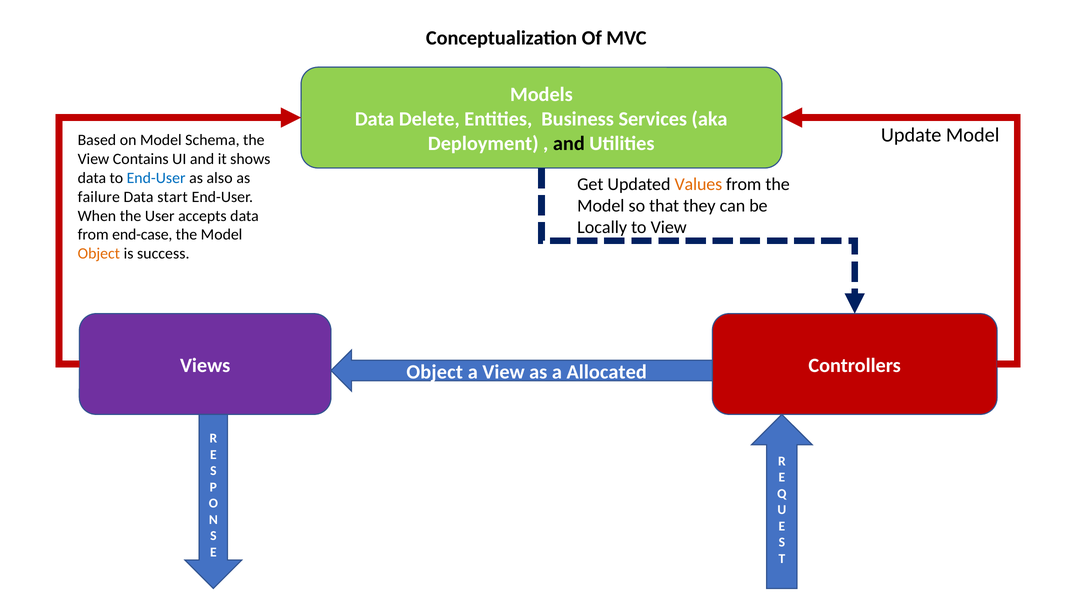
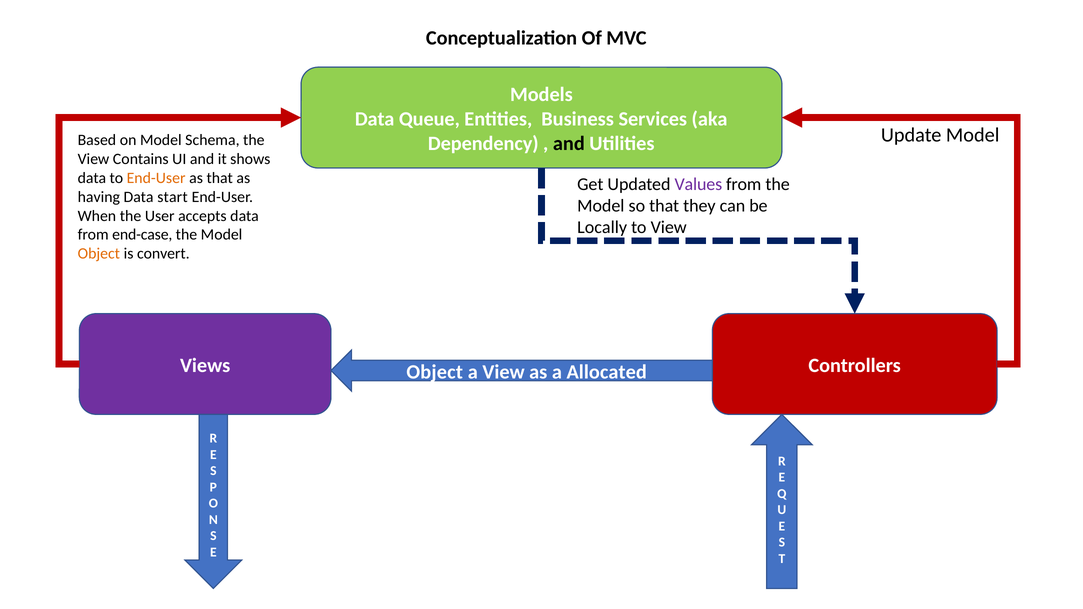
Delete: Delete -> Queue (429, 119)
Deployment: Deployment -> Dependency (483, 143)
End-User colour: blue -> orange (156, 178)
as also: also -> that (220, 178)
Values colour: orange -> purple (698, 184)
failure: failure -> having (99, 197)
success: success -> convert (163, 254)
